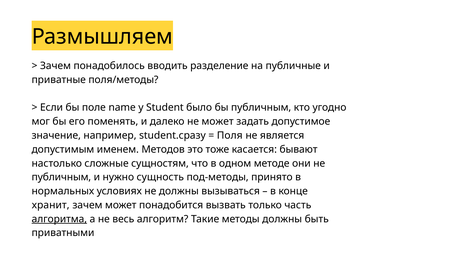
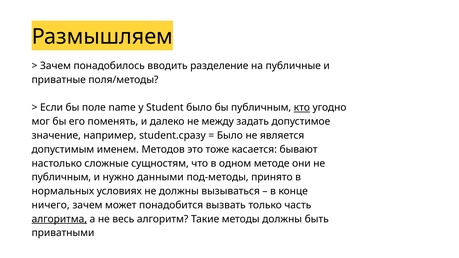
кто underline: none -> present (302, 108)
не может: может -> между (218, 122)
Поля: Поля -> Было (230, 136)
сущность: сущность -> данными (160, 177)
хранит: хранит -> ничего (51, 205)
